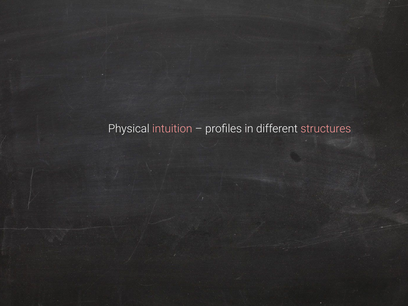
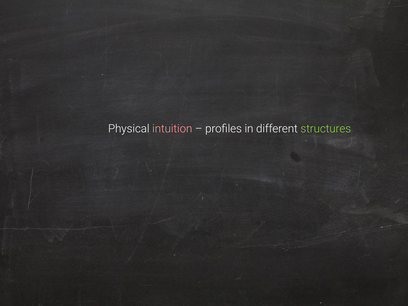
structures colour: pink -> light green (326, 129)
